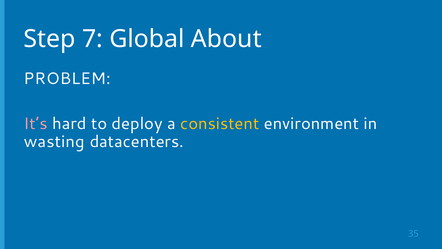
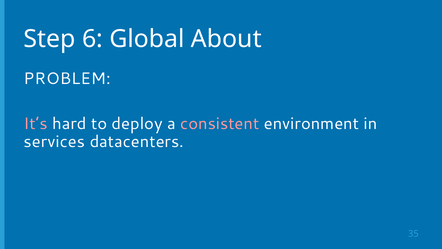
7: 7 -> 6 (92, 39)
consistent colour: yellow -> pink (220, 124)
wasting: wasting -> services (54, 141)
